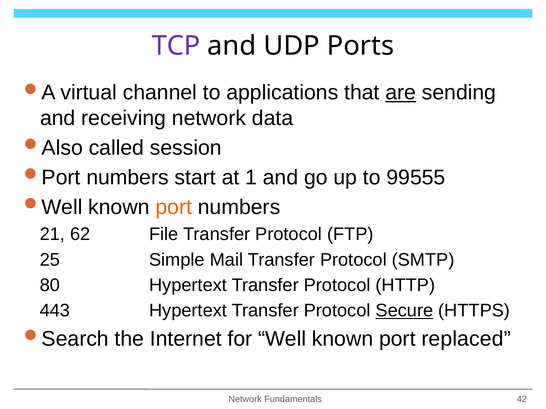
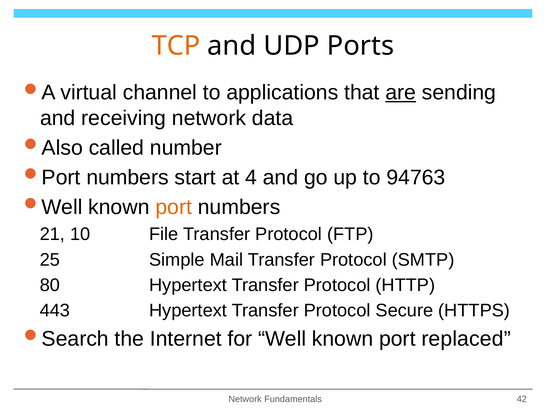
TCP colour: purple -> orange (176, 46)
session: session -> number (186, 148)
1: 1 -> 4 (251, 178)
99555: 99555 -> 94763 (416, 178)
62: 62 -> 10 (80, 235)
Secure underline: present -> none (404, 311)
